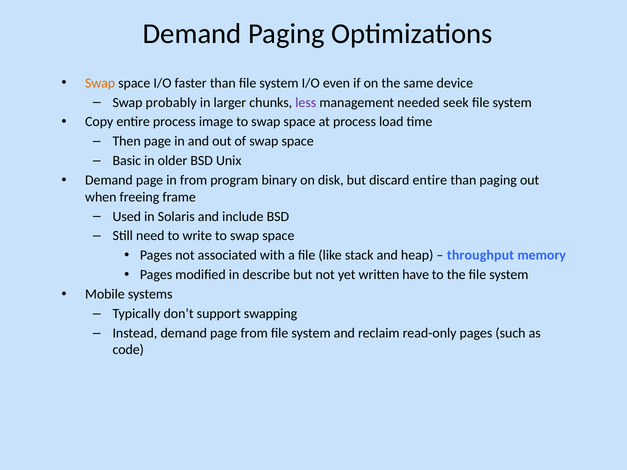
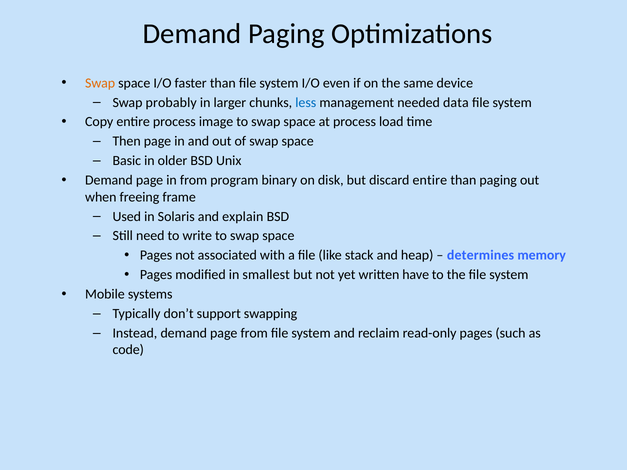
less colour: purple -> blue (306, 102)
seek: seek -> data (456, 102)
include: include -> explain (243, 217)
throughput: throughput -> determines (481, 255)
describe: describe -> smallest (266, 275)
